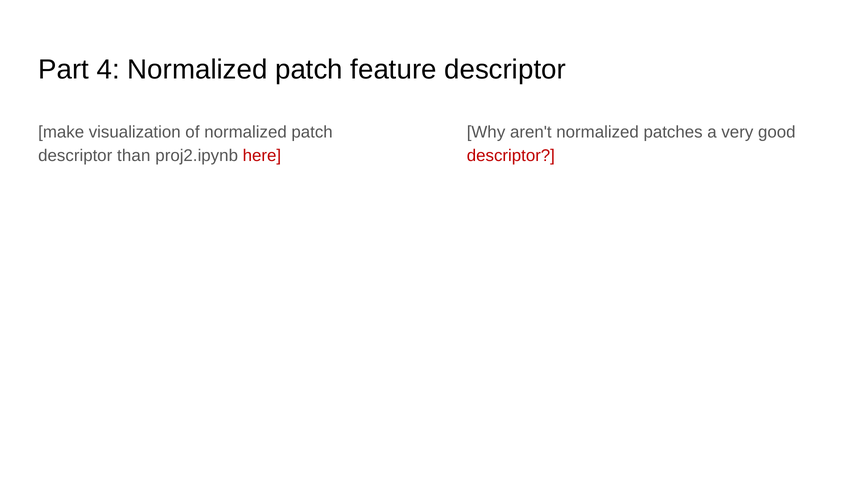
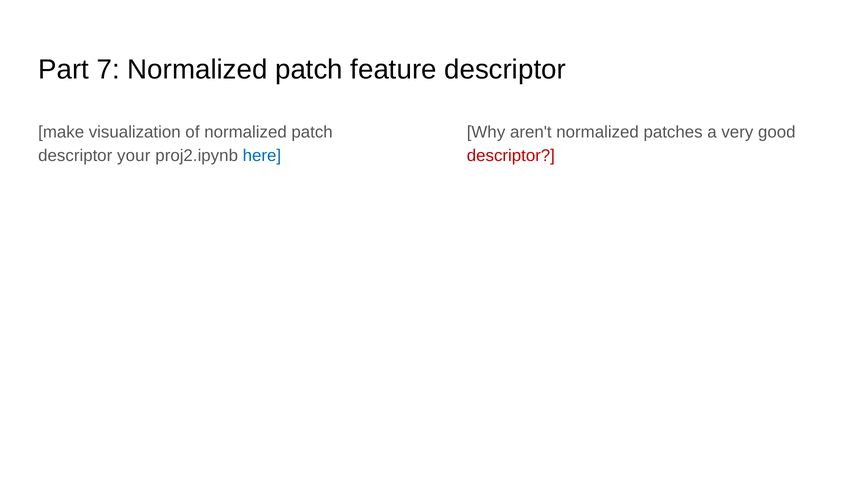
4: 4 -> 7 (108, 69)
than: than -> your (134, 155)
here colour: red -> blue (262, 155)
